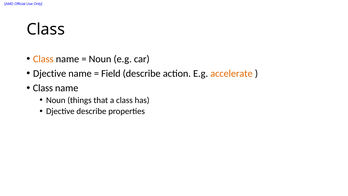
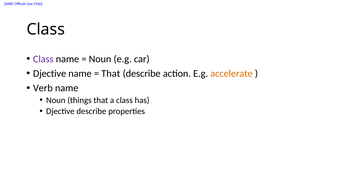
Class colour: orange -> purple (43, 59)
Field: Field -> That (111, 73)
Class: Class -> Verb (43, 88)
